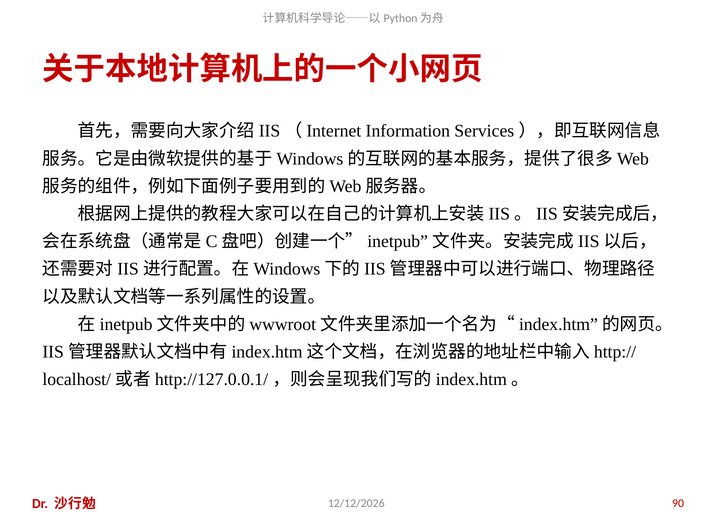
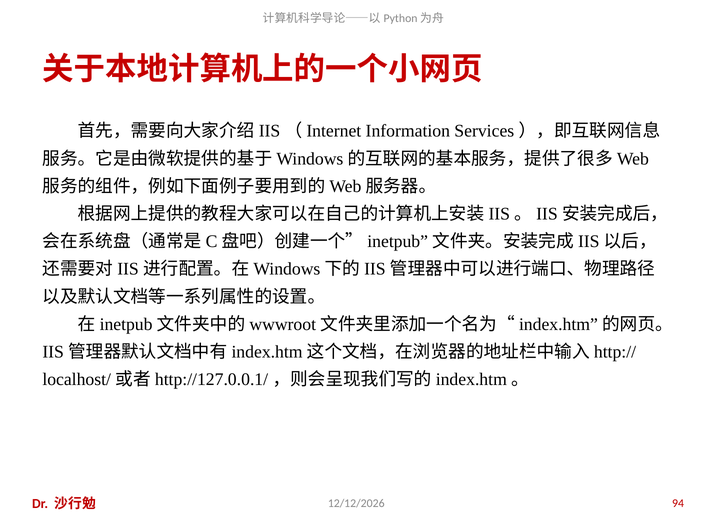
90: 90 -> 94 (678, 503)
